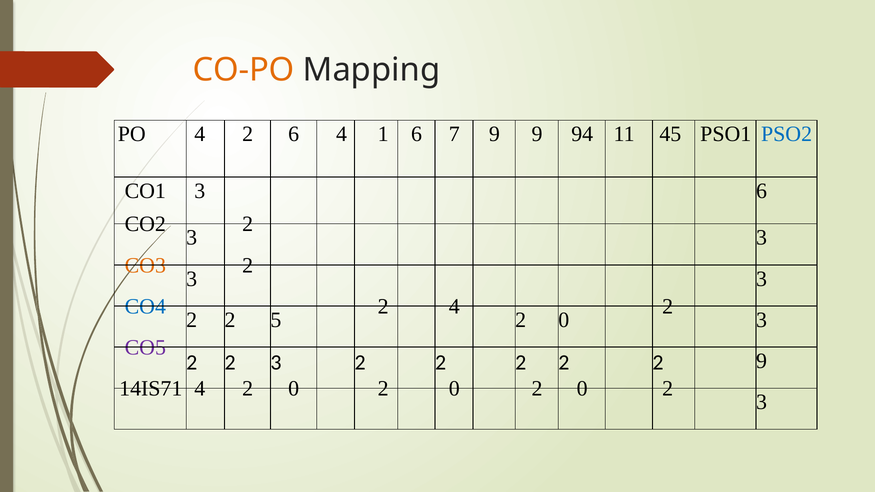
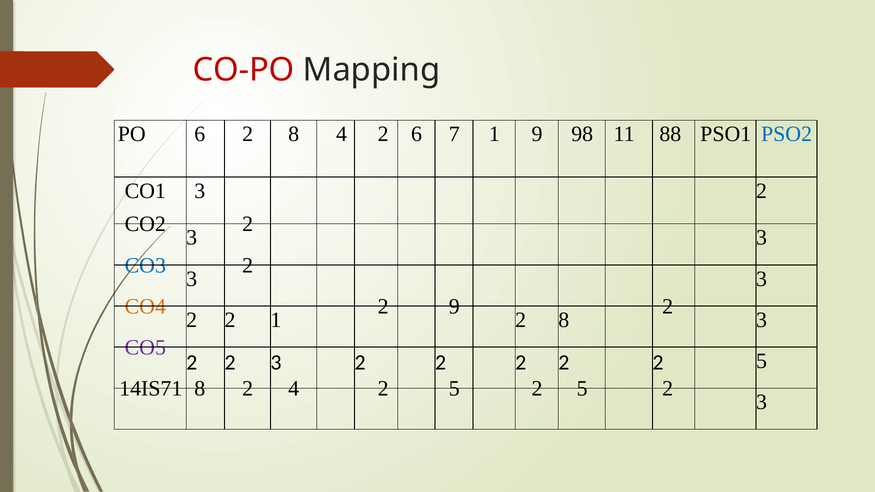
CO-PO colour: orange -> red (244, 70)
PO 4: 4 -> 6 (200, 134)
6: 6 -> 8 (294, 134)
1: 1 -> 2 (383, 134)
7 9: 9 -> 1 (494, 134)
94: 94 -> 98 (582, 134)
45: 45 -> 88 (670, 134)
CO1 3 6: 6 -> 2 (762, 191)
CO3 colour: orange -> blue (145, 265)
CO4 colour: blue -> orange (145, 307)
2 4: 4 -> 9 (454, 307)
2 5: 5 -> 1 (276, 320)
0: 0 -> 8 (564, 320)
2 2 9: 9 -> 5 (762, 361)
14IS71 4: 4 -> 8 (200, 389)
0: 0 -> 4 (294, 389)
0: 0 -> 5 (454, 389)
0: 0 -> 5 (582, 389)
